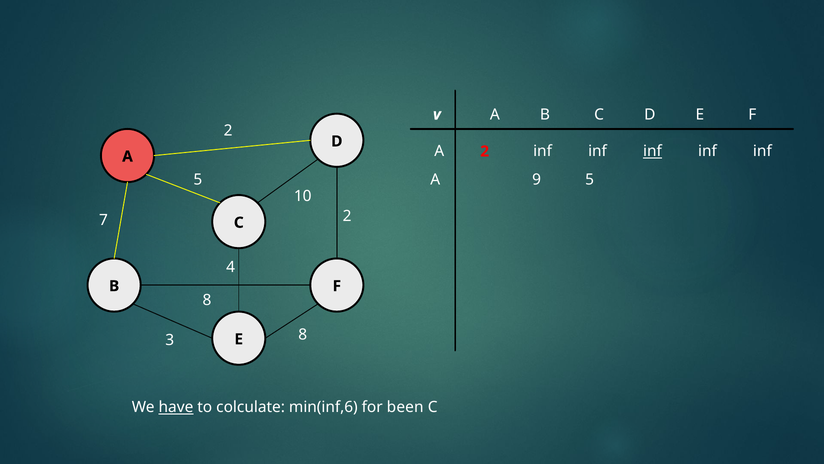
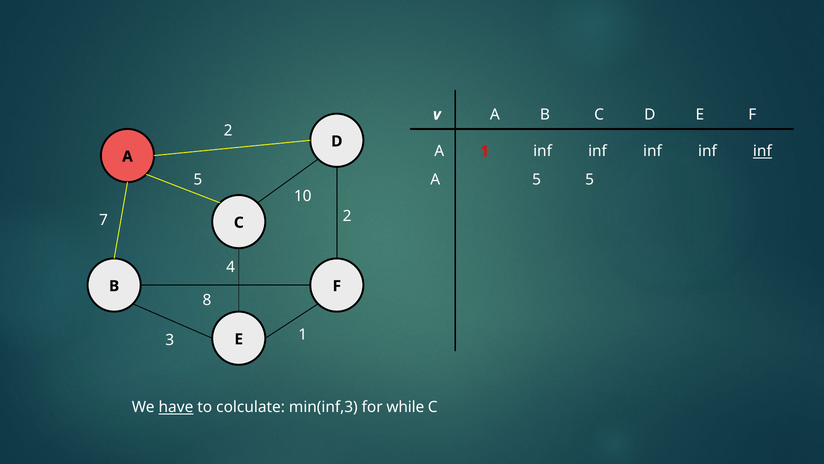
A 2: 2 -> 1 (485, 151)
inf underline: present -> none (653, 151)
inf underline: none -> present (762, 151)
A 9: 9 -> 5 (537, 179)
3 8: 8 -> 1 (303, 334)
min(inf,6: min(inf,6 -> min(inf,3 (323, 407)
been: been -> while (405, 407)
